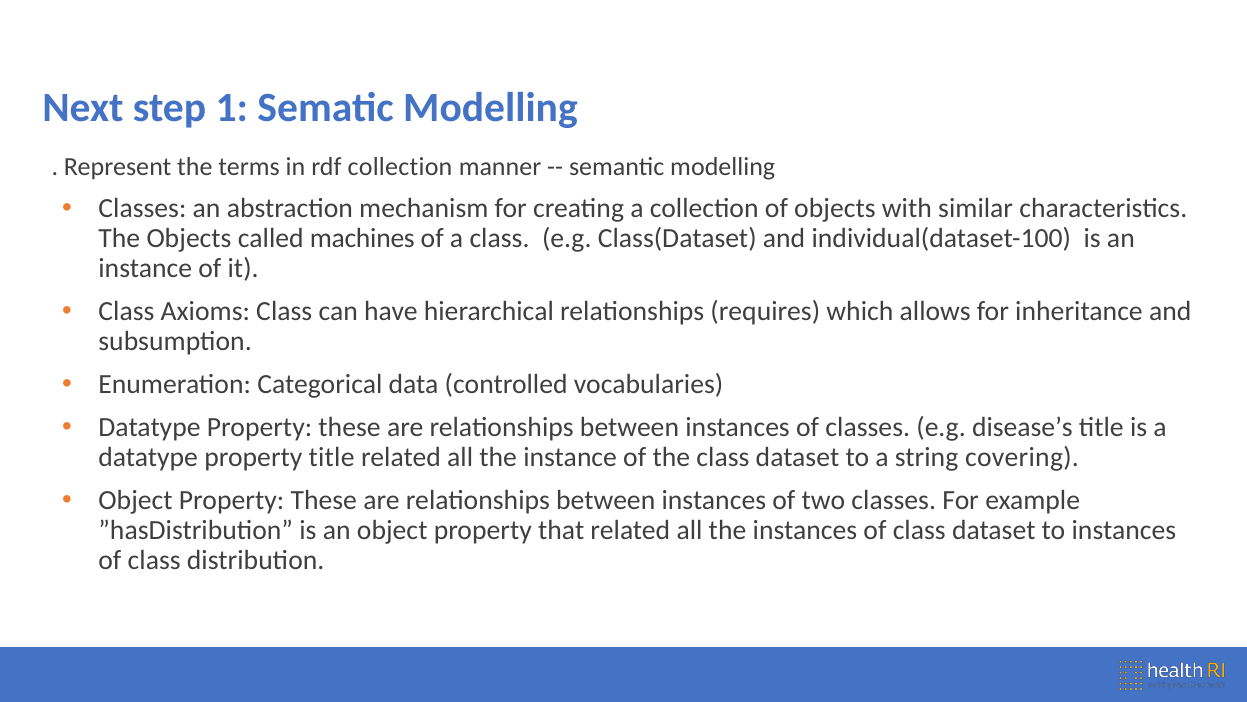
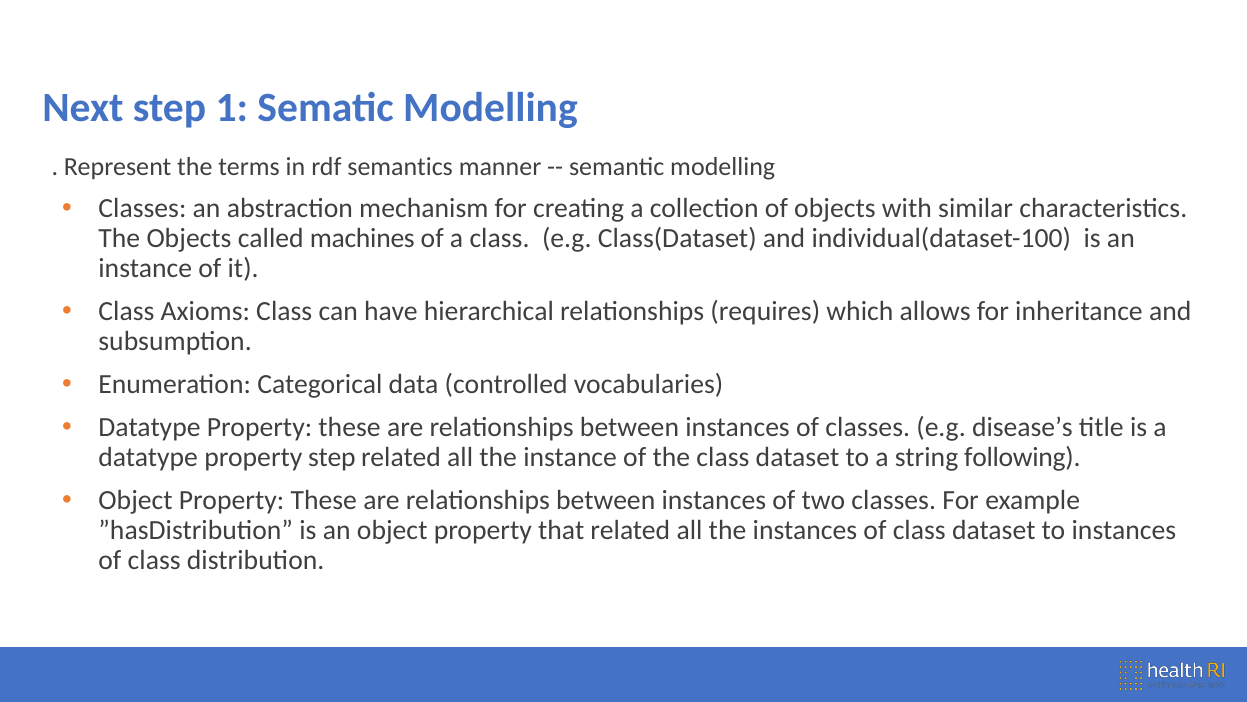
rdf collection: collection -> semantics (400, 167)
property title: title -> step (332, 457)
covering: covering -> following (1022, 457)
